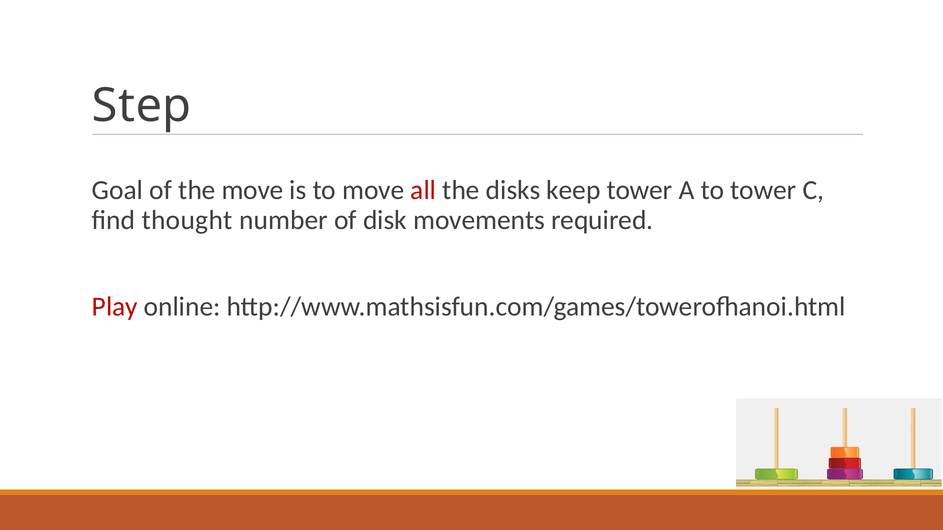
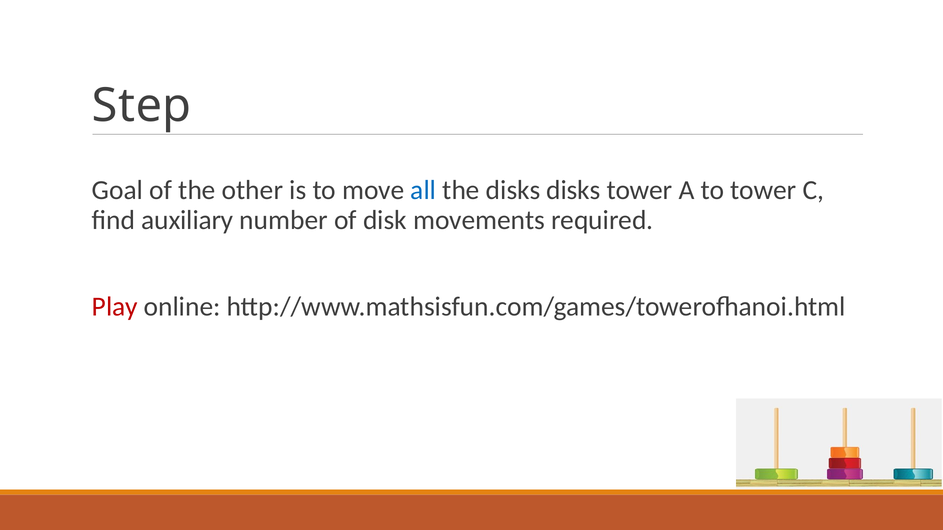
the move: move -> other (252, 191)
all colour: red -> blue (423, 191)
disks keep: keep -> disks (573, 191)
thought: thought -> auxiliary (187, 220)
